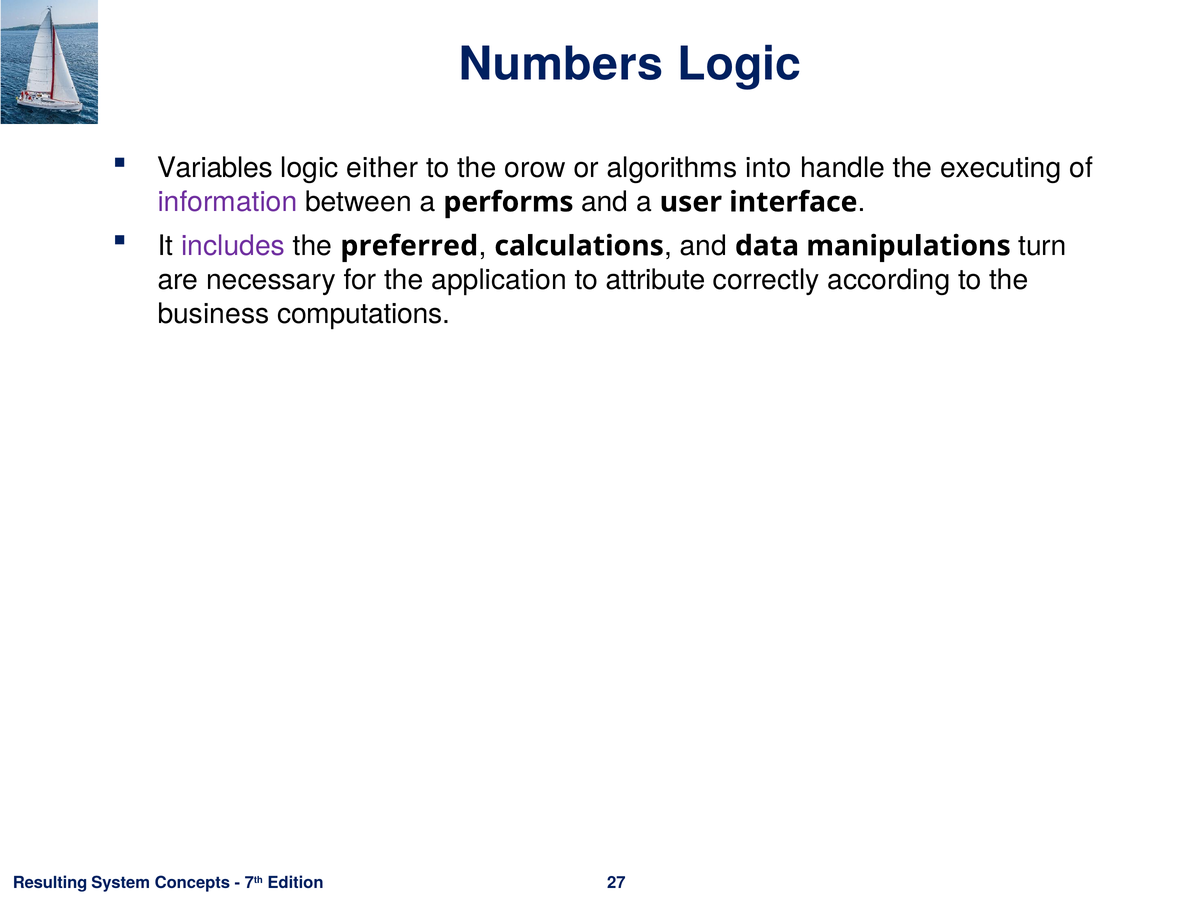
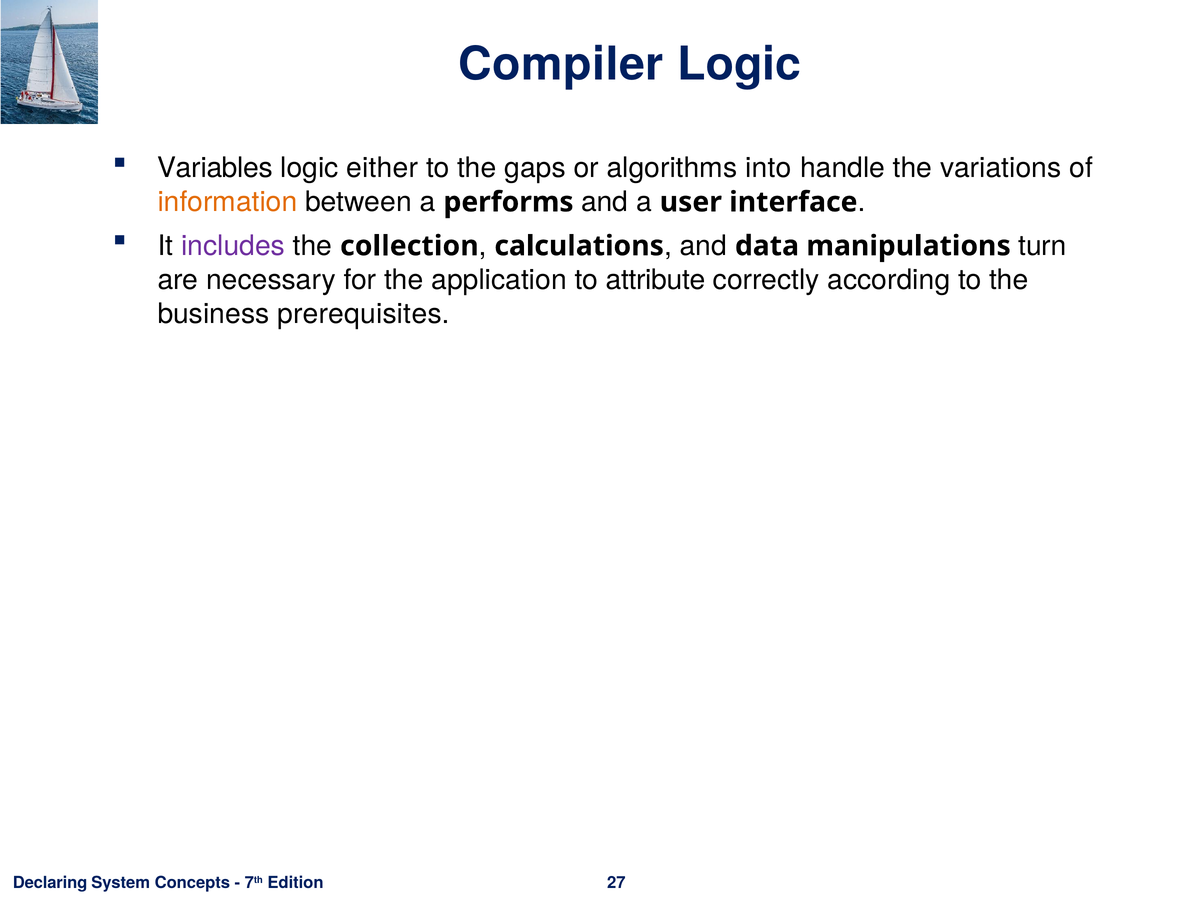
Numbers: Numbers -> Compiler (561, 64)
orow: orow -> gaps (535, 168)
executing: executing -> variations (1001, 168)
information colour: purple -> orange (227, 202)
preferred: preferred -> collection (409, 246)
computations: computations -> prerequisites (363, 314)
Resulting: Resulting -> Declaring (50, 883)
